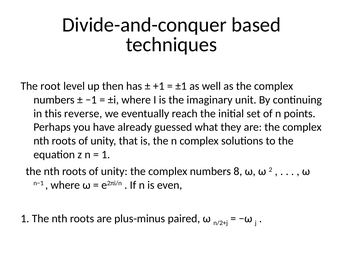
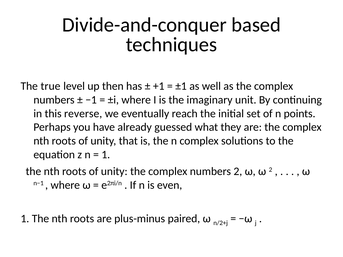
root: root -> true (51, 86)
numbers 8: 8 -> 2 (238, 172)
